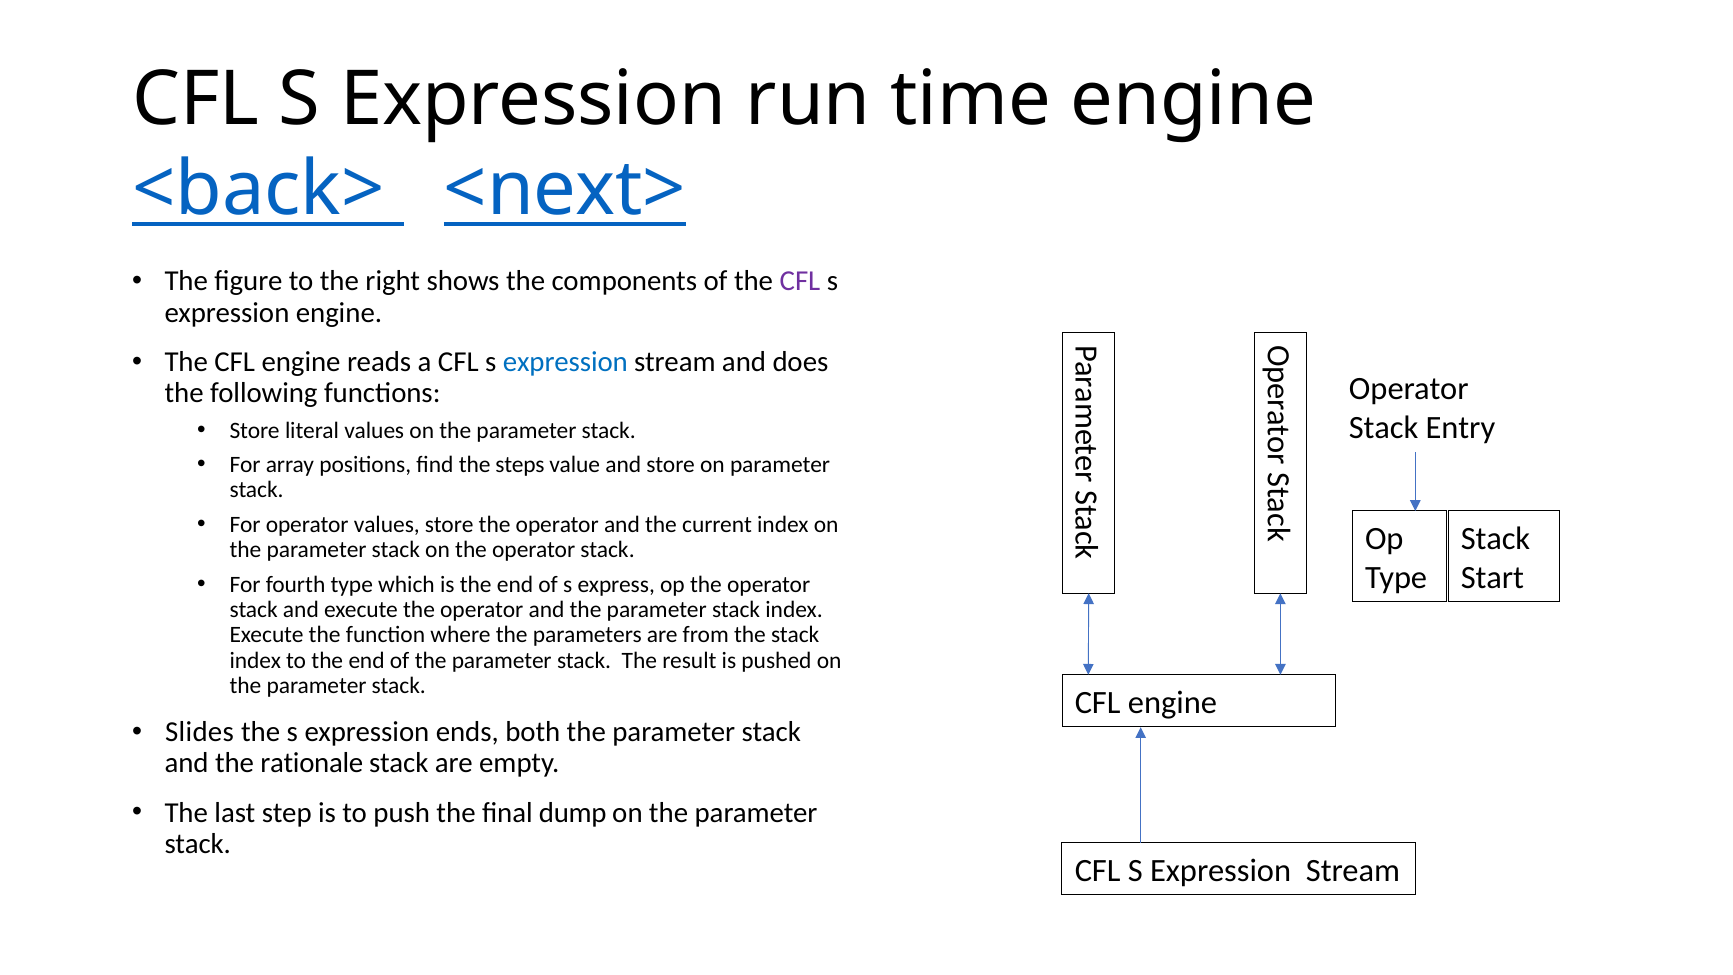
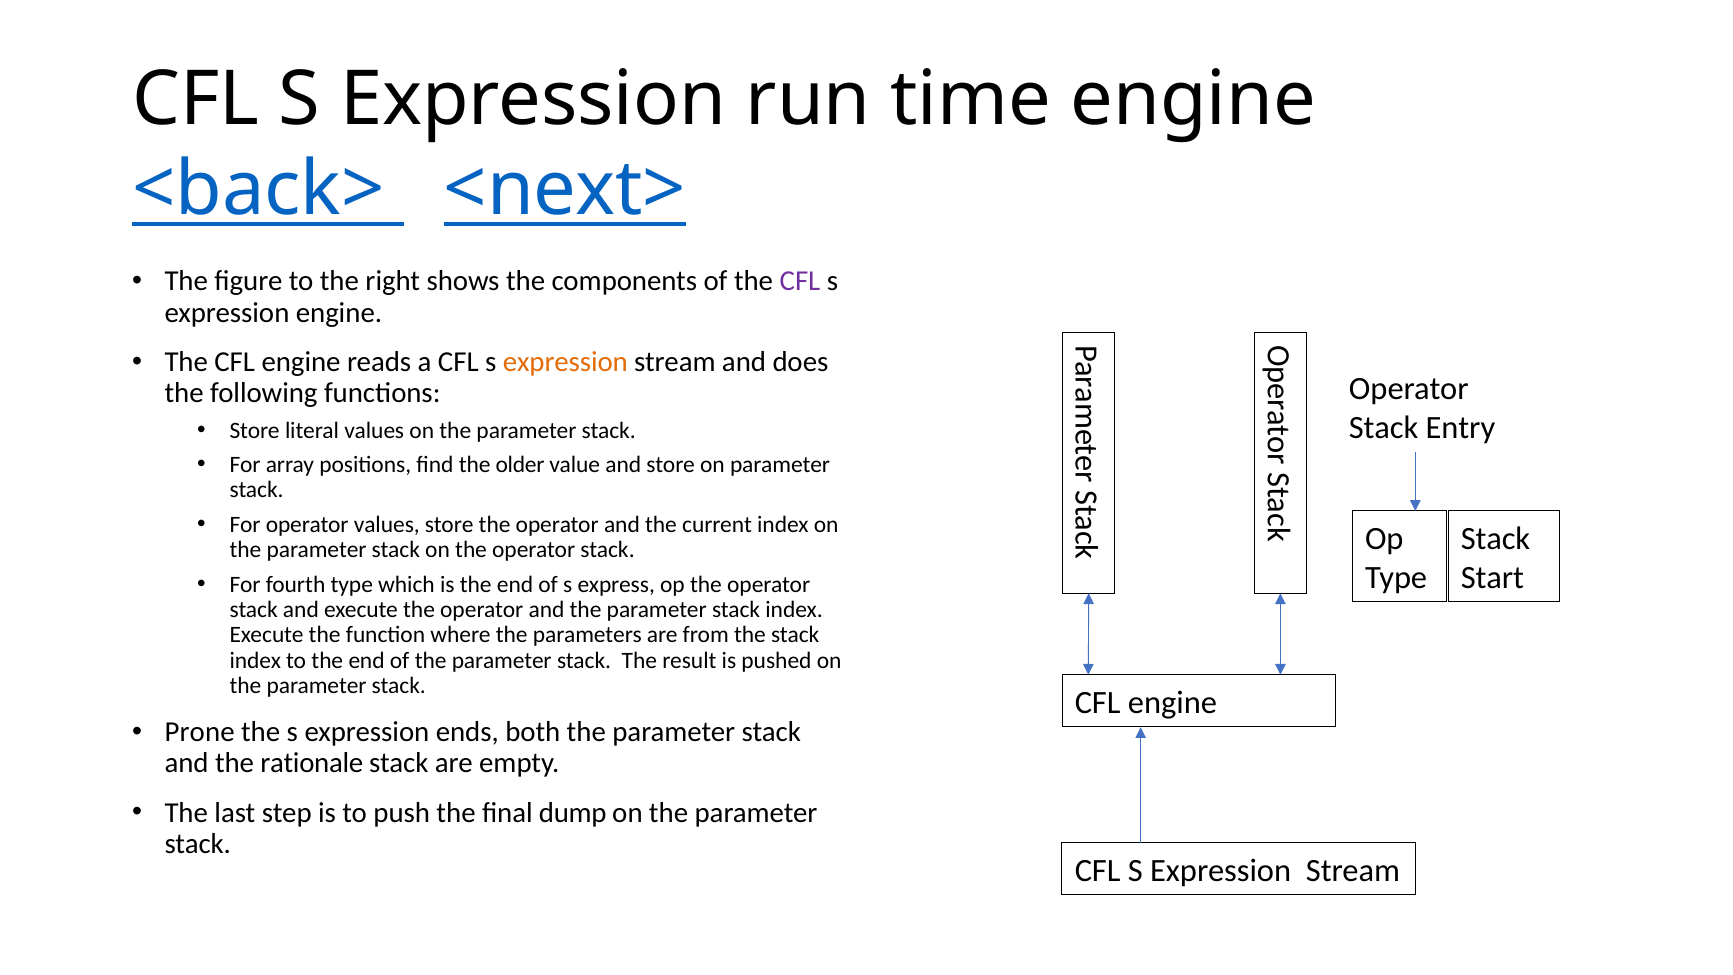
expression colour: blue -> orange (565, 362)
steps: steps -> older (520, 465)
Slides: Slides -> Prone (200, 732)
